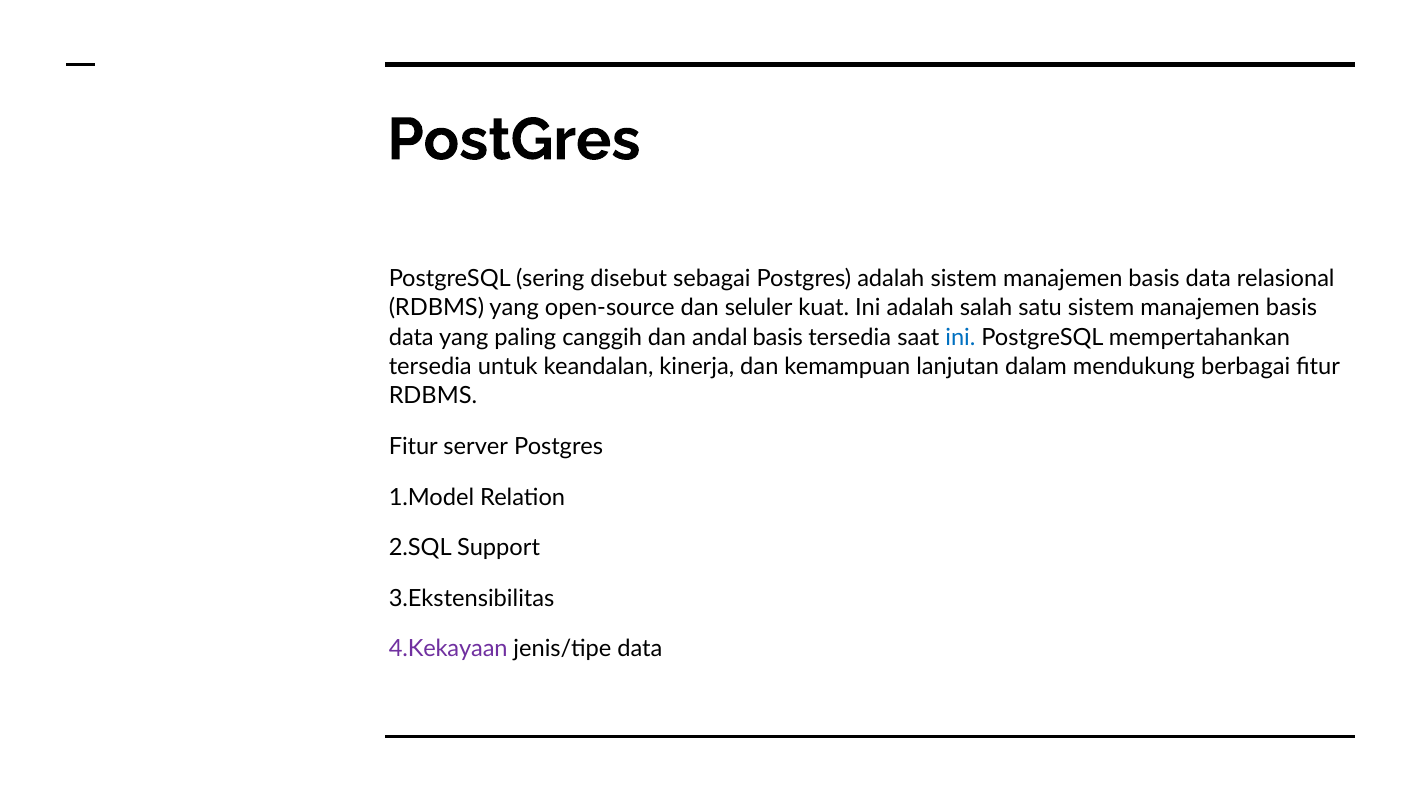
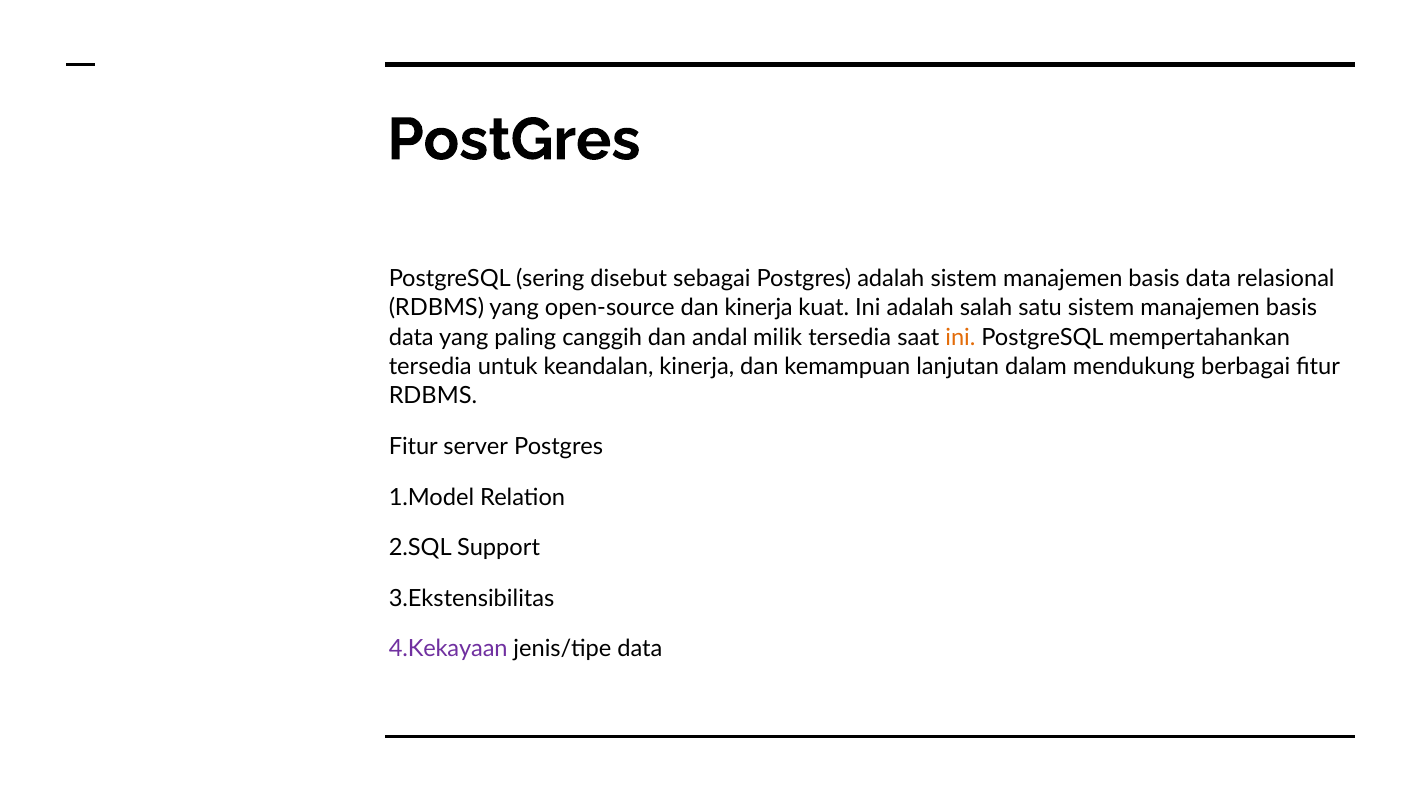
dan seluler: seluler -> kinerja (759, 308)
andal basis: basis -> milik (778, 338)
ini colour: blue -> orange (960, 338)
